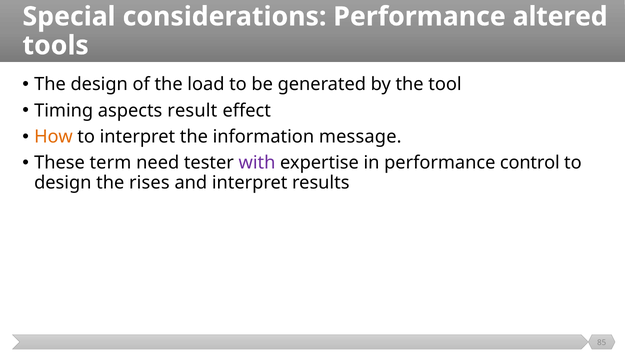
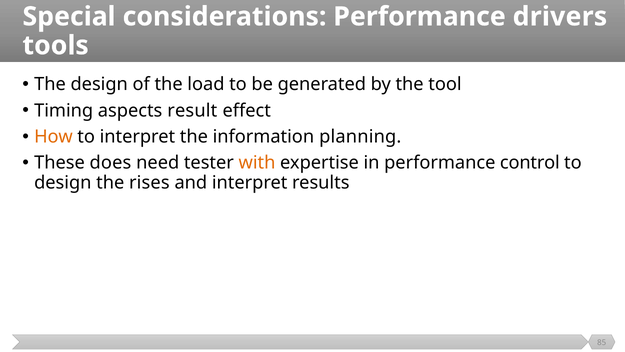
altered: altered -> drivers (560, 17)
message: message -> planning (360, 137)
term: term -> does (110, 163)
with colour: purple -> orange (257, 163)
